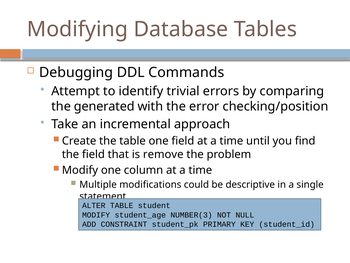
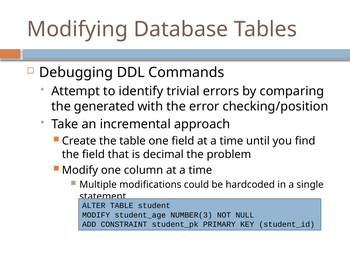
remove: remove -> decimal (163, 154)
descriptive: descriptive -> hardcoded (250, 184)
